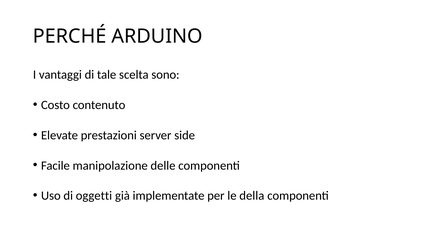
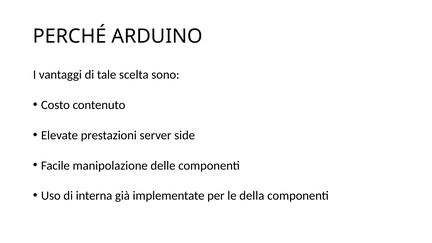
oggetti: oggetti -> interna (94, 196)
